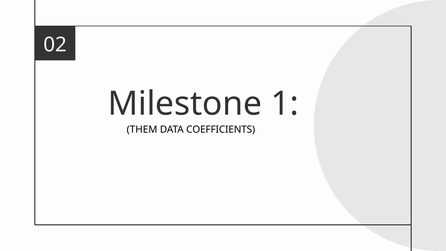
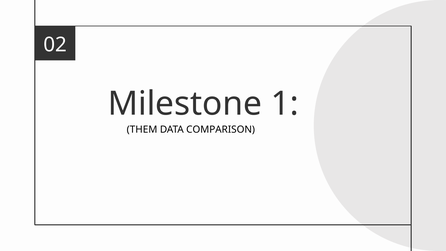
COEFFICIENTS: COEFFICIENTS -> COMPARISON (221, 130)
